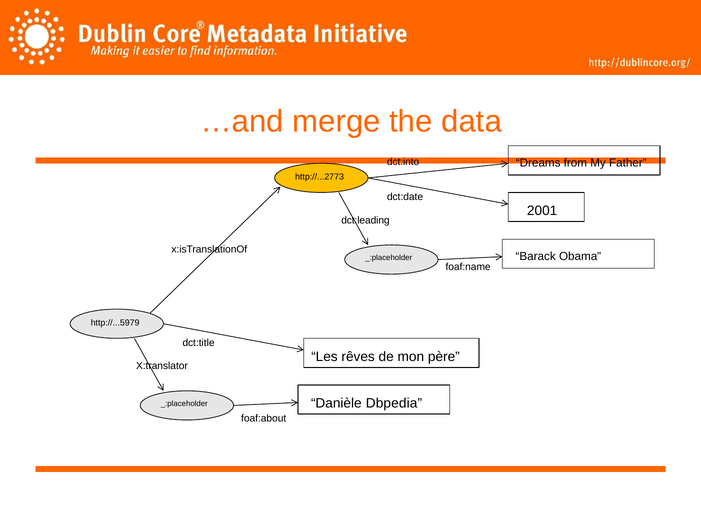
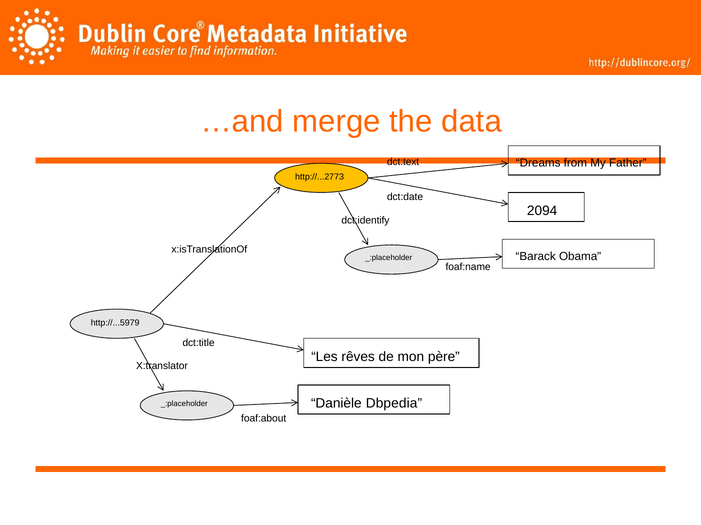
dct:into: dct:into -> dct:text (403, 162)
2001: 2001 -> 2094 (542, 211)
dct:leading: dct:leading -> dct:identify (365, 221)
